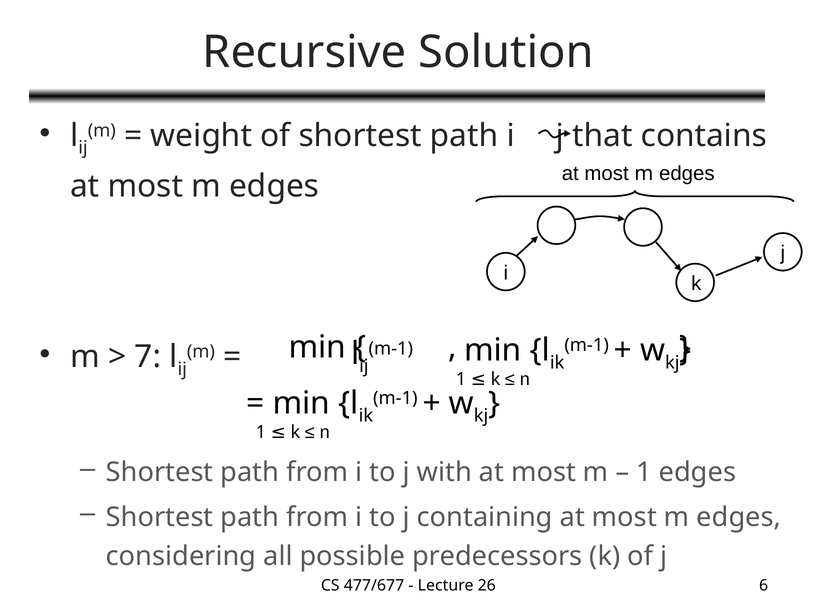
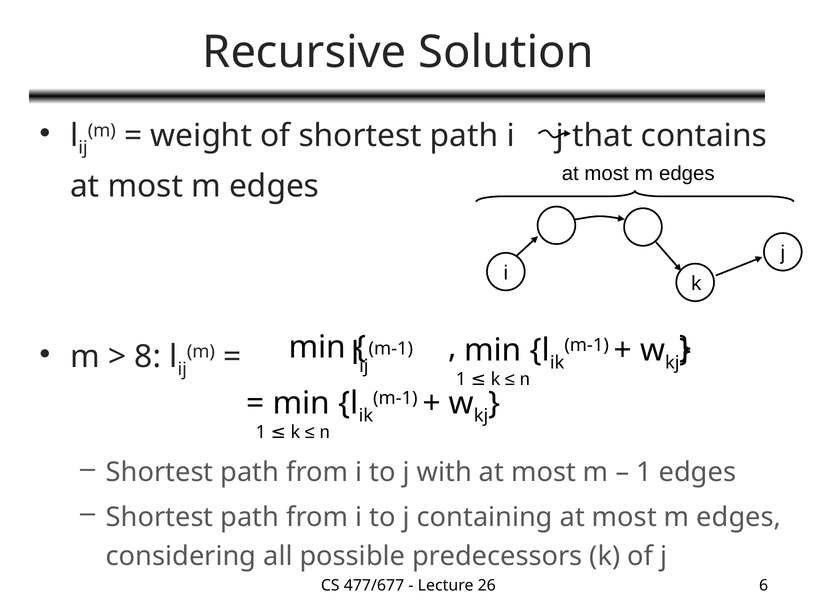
7: 7 -> 8 (148, 357)
